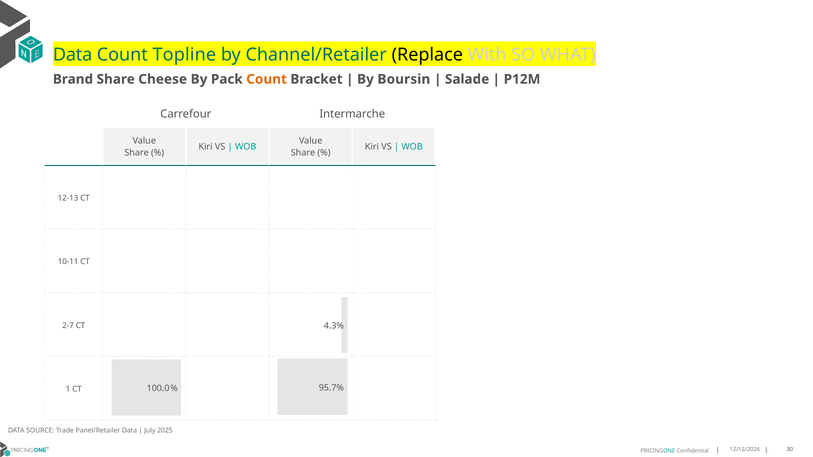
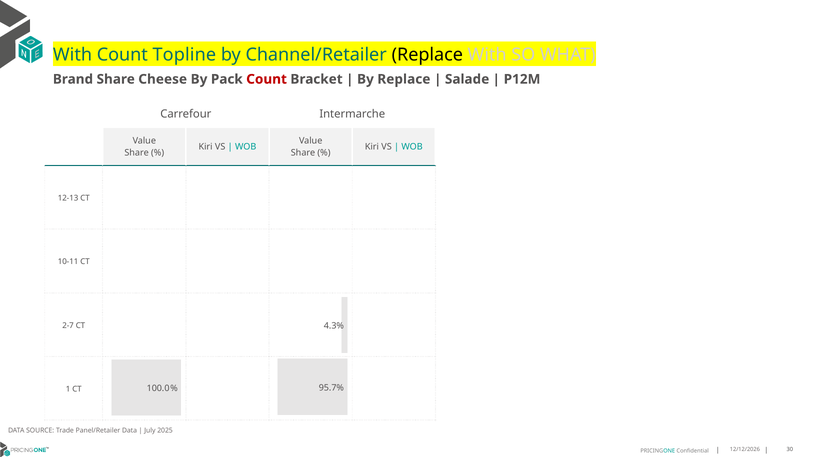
Data: Data -> With (73, 55)
Count colour: orange -> red (267, 79)
By Boursin: Boursin -> Replace (404, 79)
